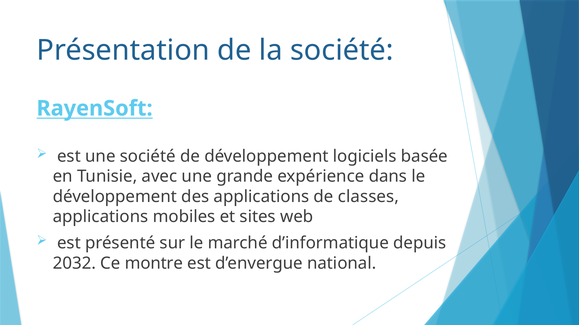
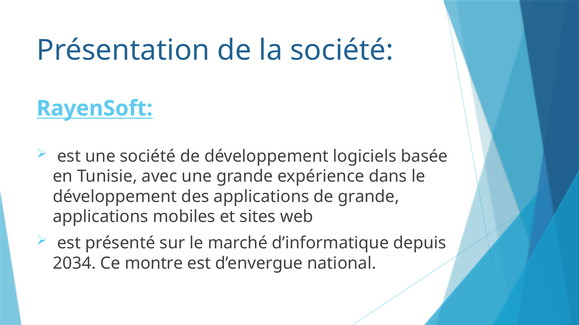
de classes: classes -> grande (369, 197)
2032: 2032 -> 2034 (74, 264)
